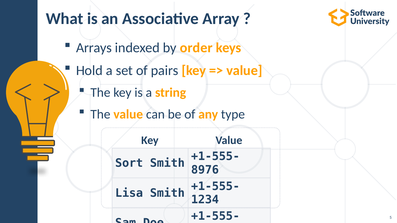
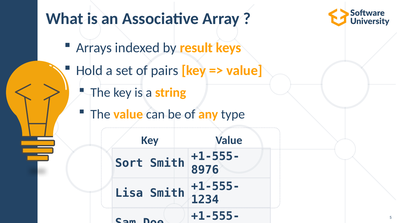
order: order -> result (196, 48)
